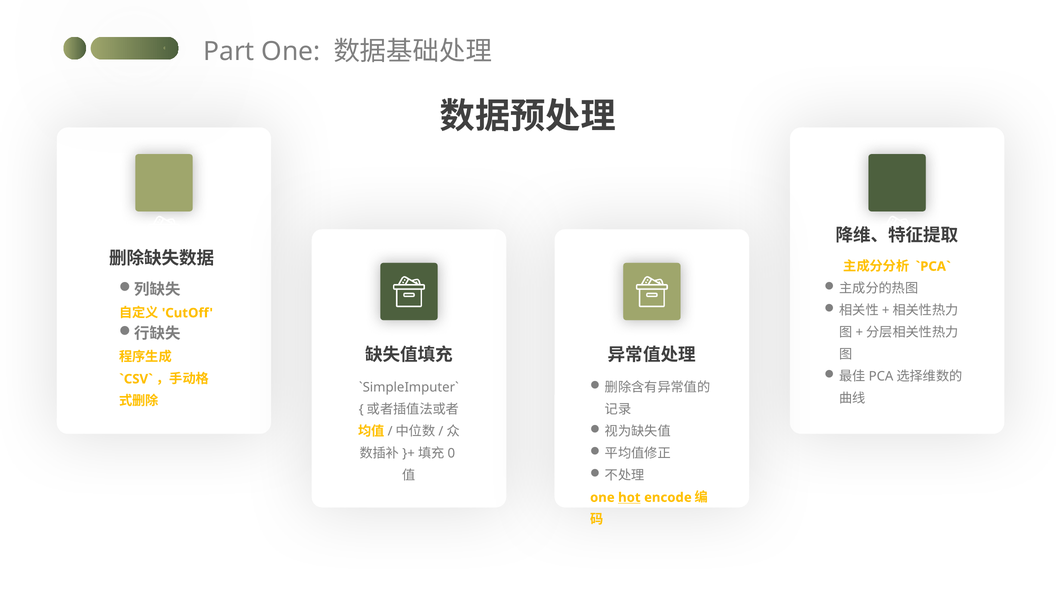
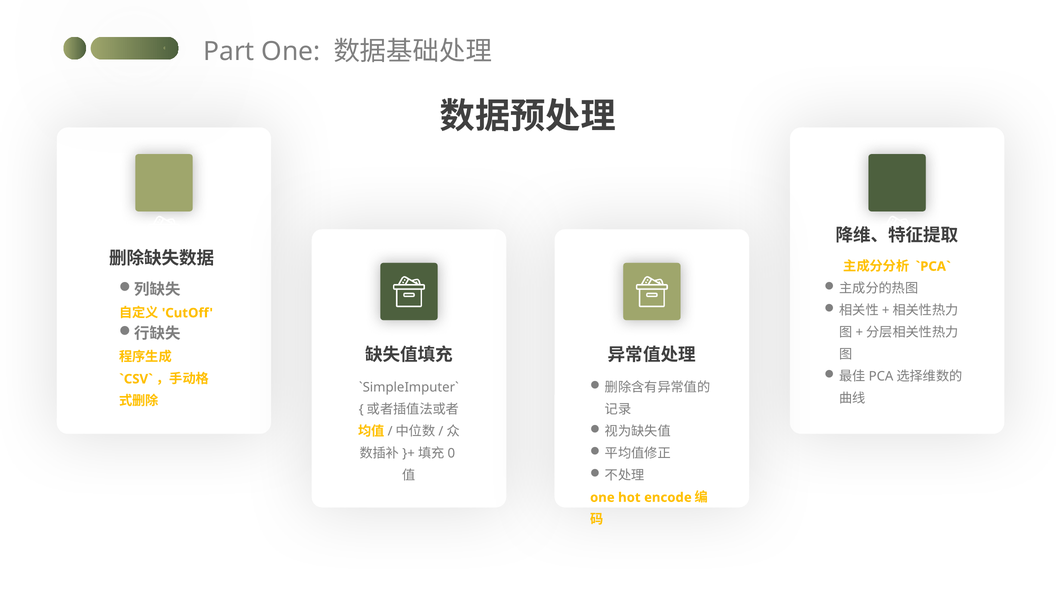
hot underline: present -> none (629, 498)
